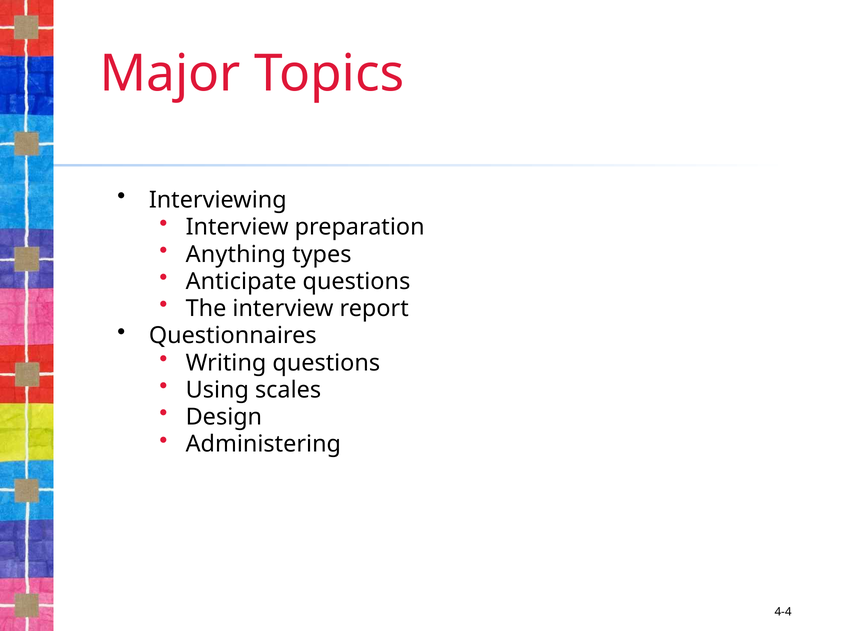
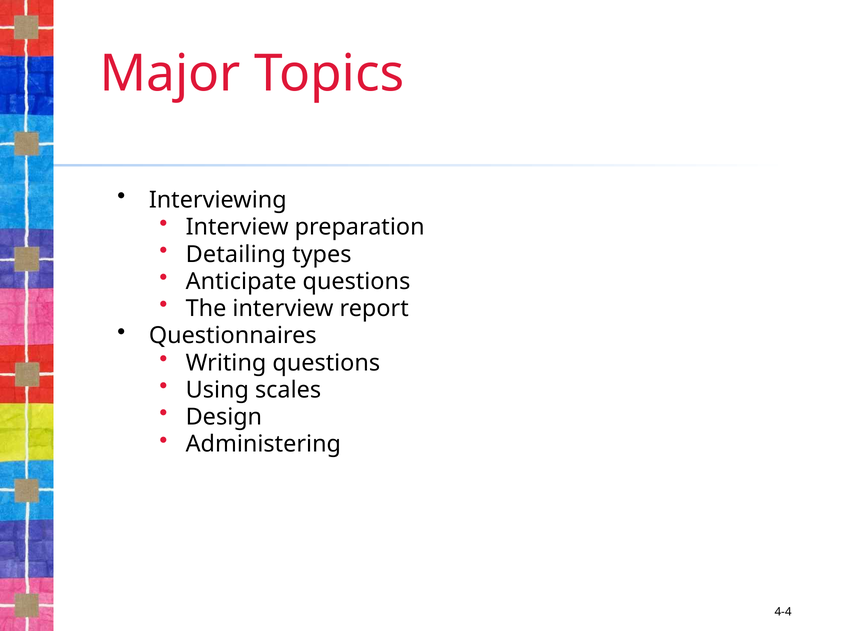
Anything: Anything -> Detailing (236, 255)
